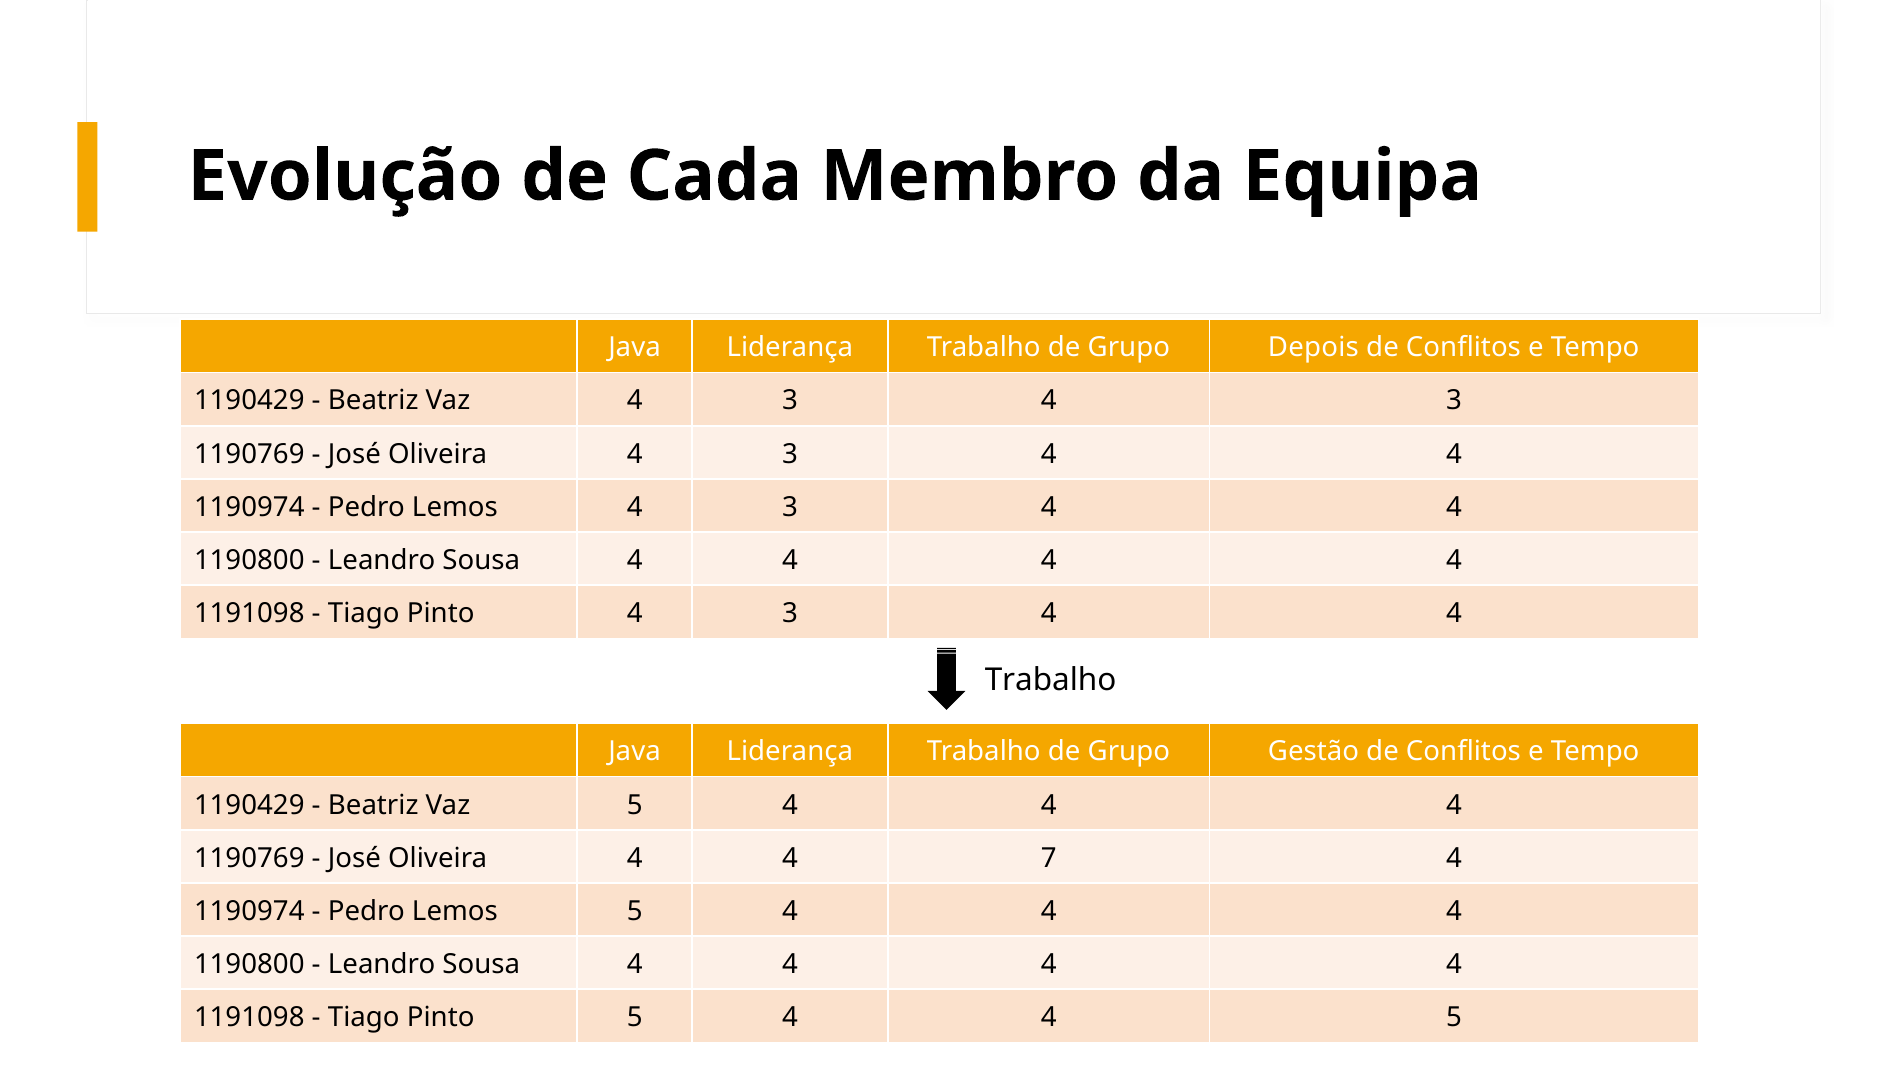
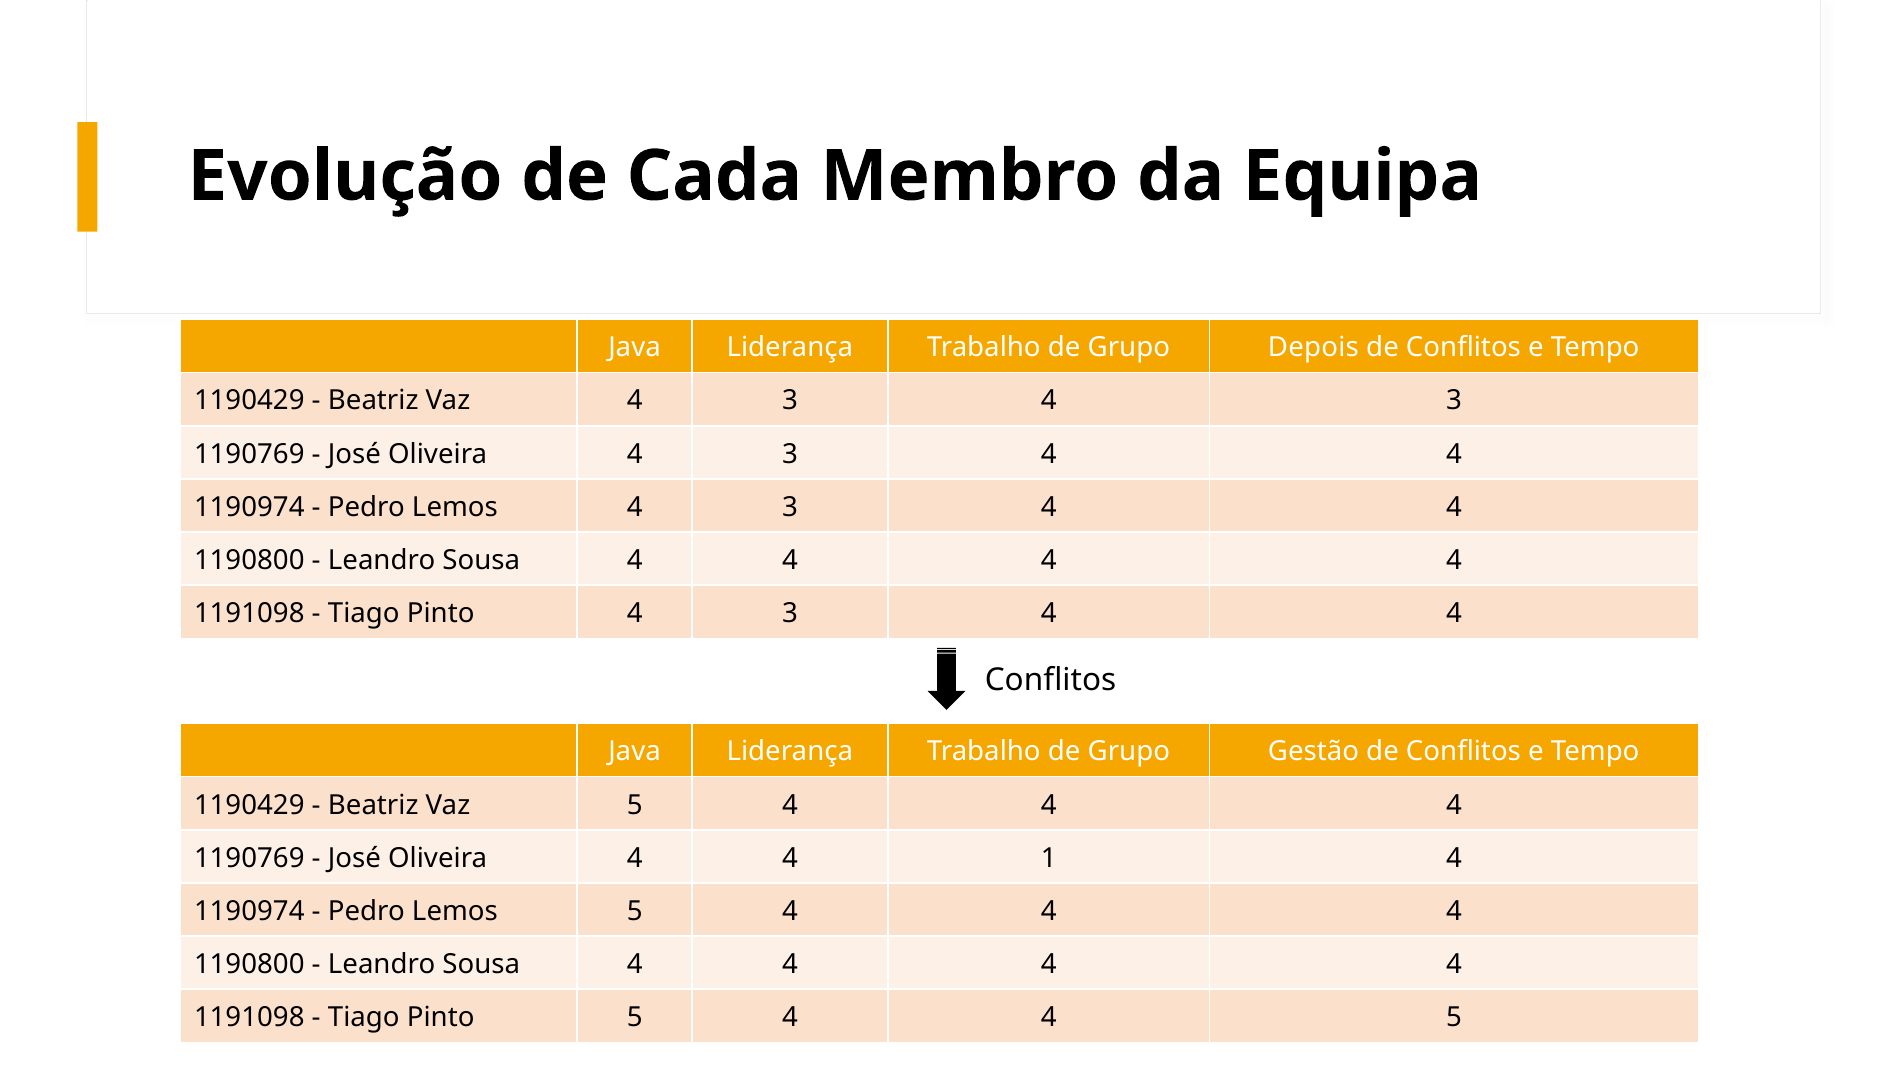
Trabalho: Trabalho -> Conflitos (1051, 680)
7: 7 -> 1 (1049, 858)
